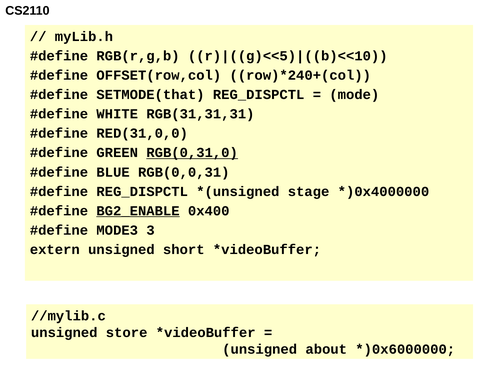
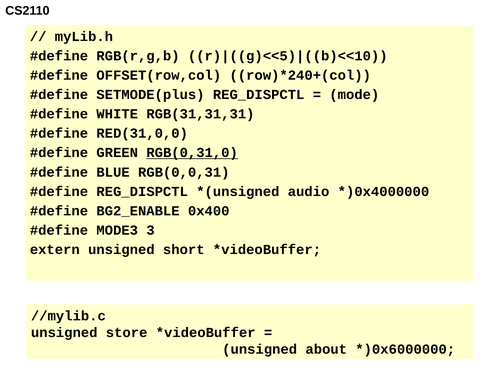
SETMODE(that: SETMODE(that -> SETMODE(plus (150, 95)
stage: stage -> audio (309, 192)
BG2_ENABLE underline: present -> none (138, 211)
